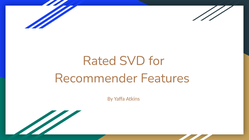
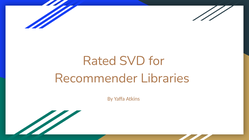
Features: Features -> Libraries (165, 78)
